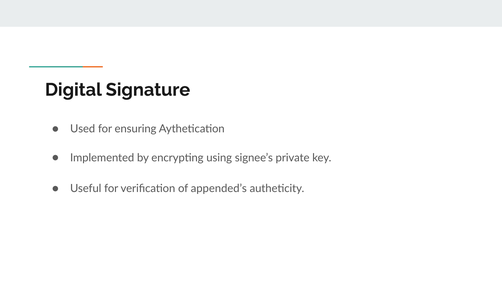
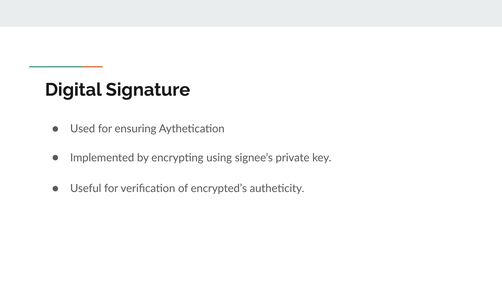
appended’s: appended’s -> encrypted’s (219, 188)
